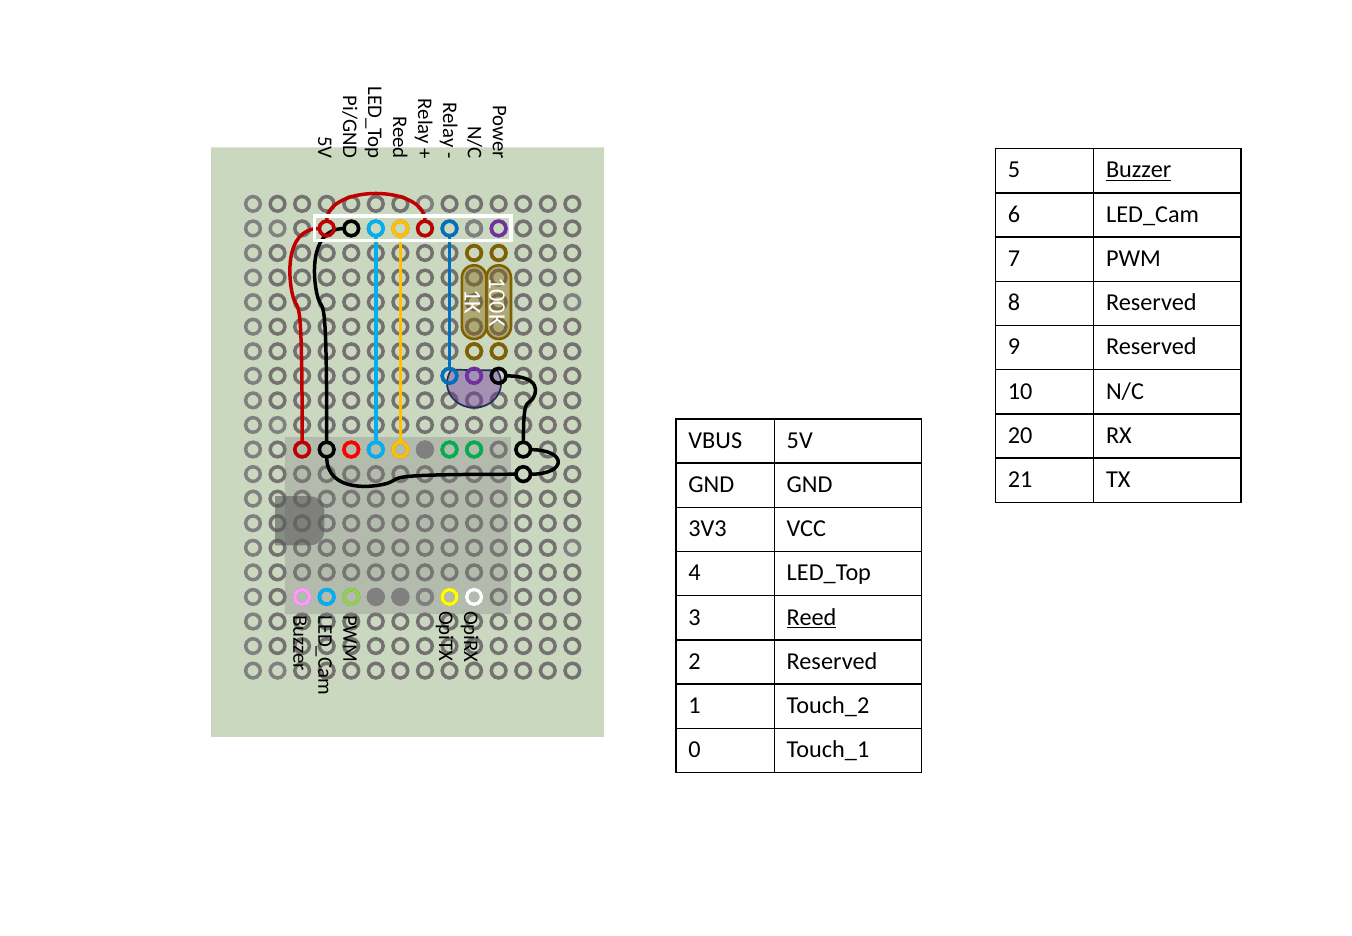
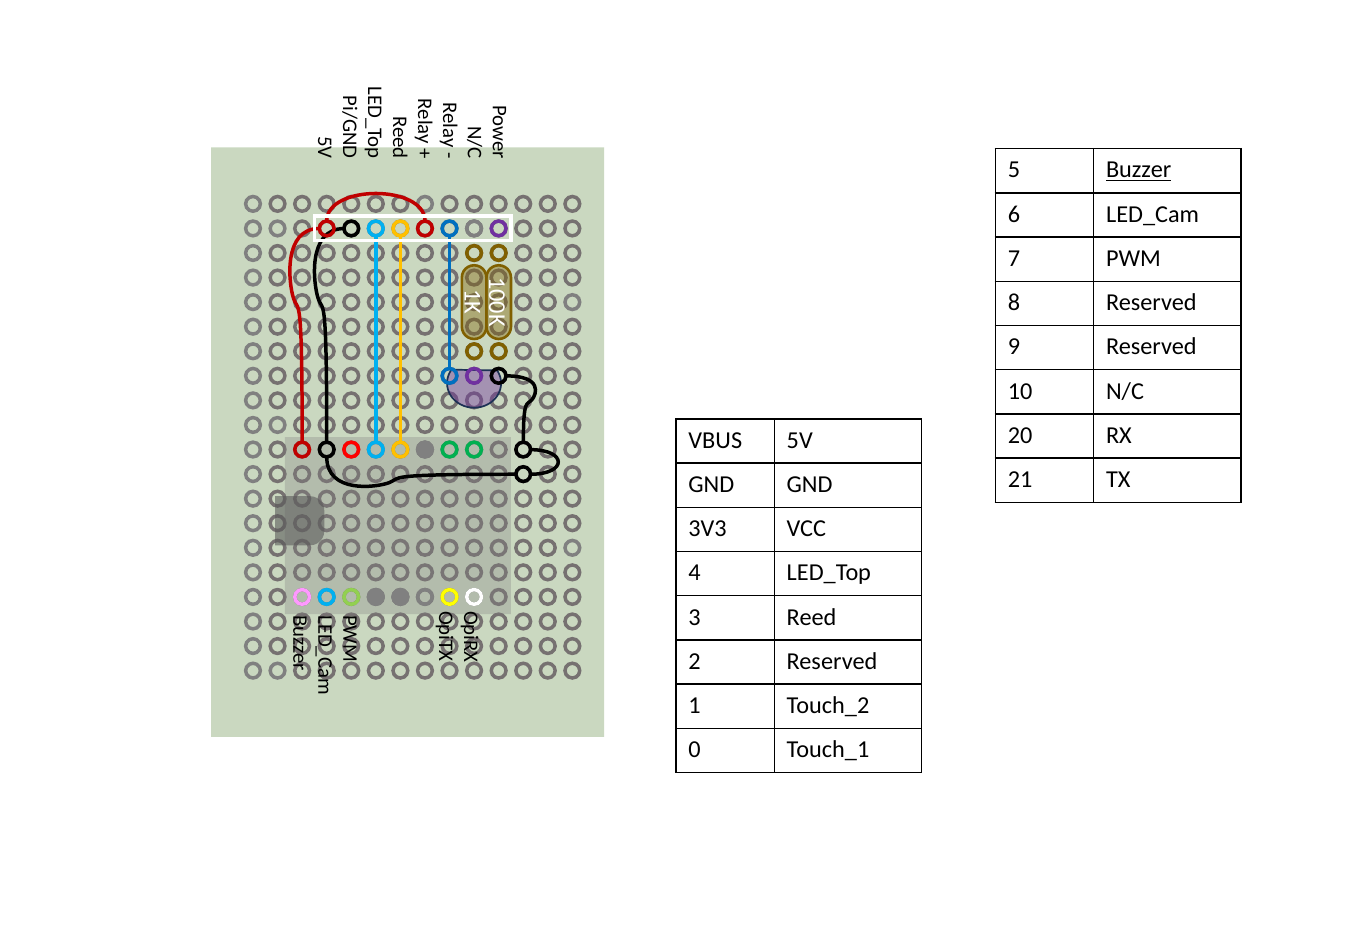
Reed underline: present -> none (812, 617)
